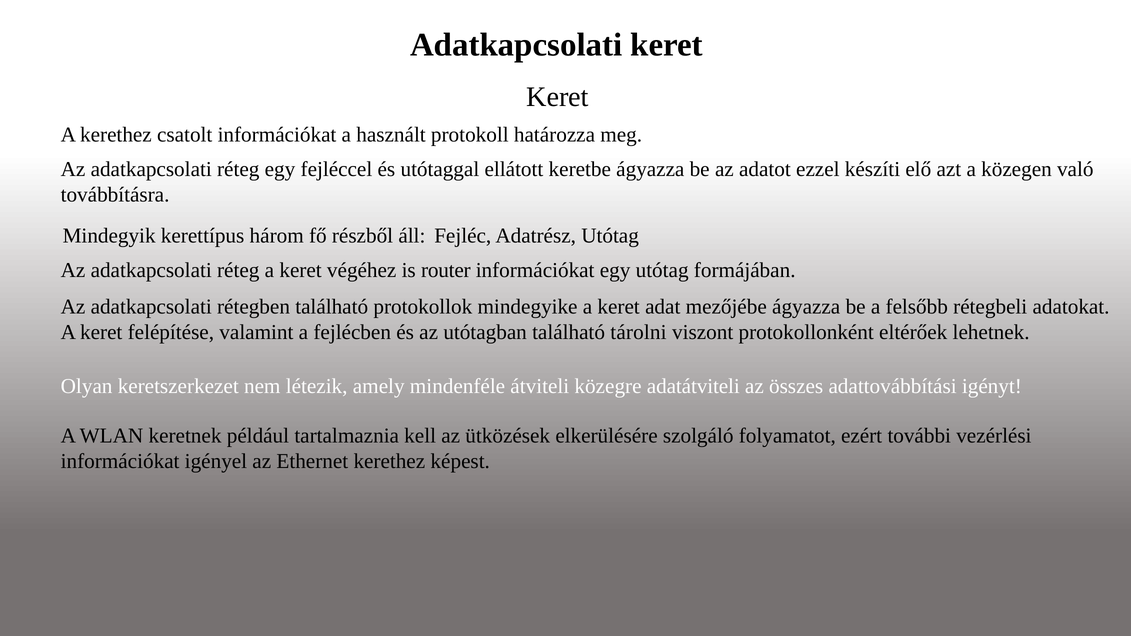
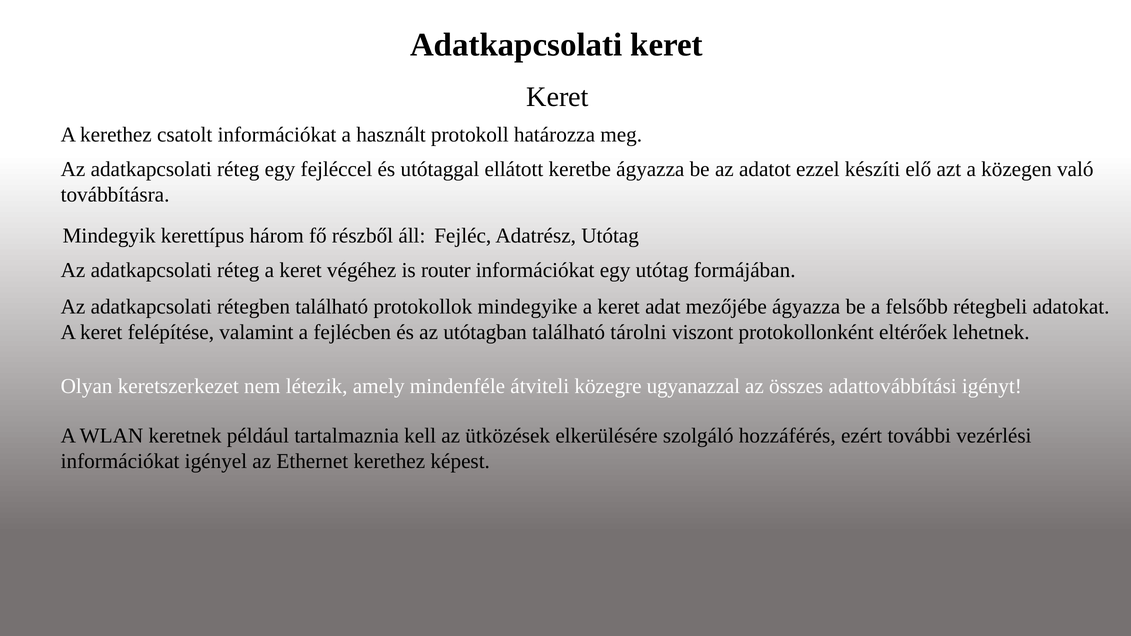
adatátviteli: adatátviteli -> ugyanazzal (693, 386)
folyamatot: folyamatot -> hozzáférés (787, 436)
